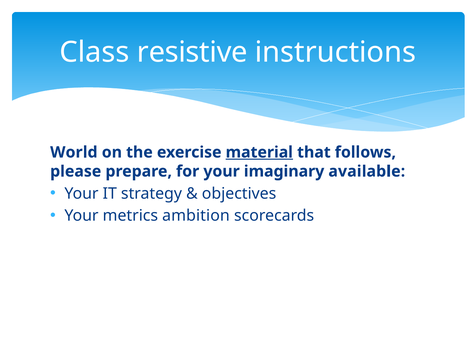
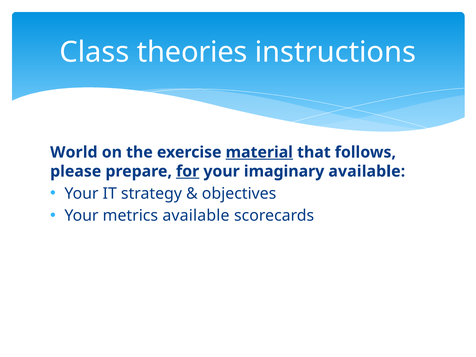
resistive: resistive -> theories (192, 52)
for underline: none -> present (188, 171)
metrics ambition: ambition -> available (196, 216)
